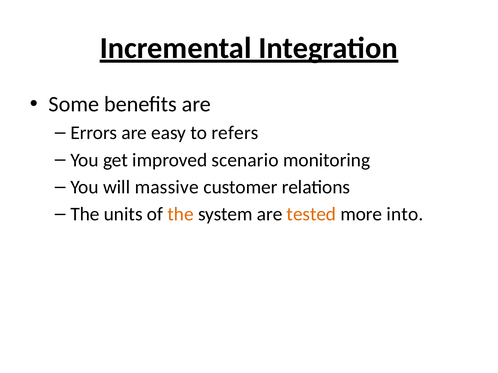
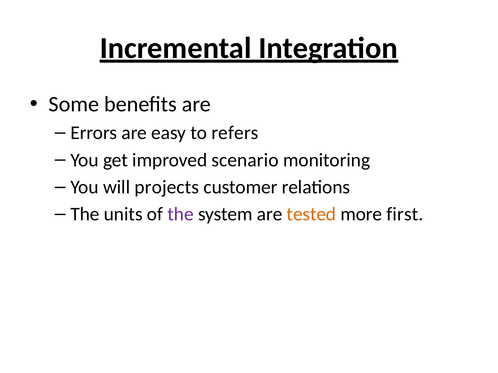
massive: massive -> projects (167, 187)
the colour: orange -> purple (181, 214)
into: into -> first (405, 214)
